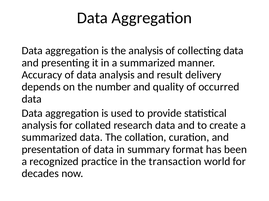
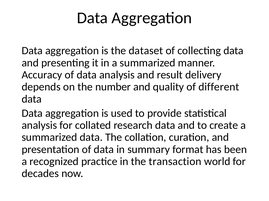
the analysis: analysis -> dataset (146, 51)
occurred: occurred -> different (219, 87)
